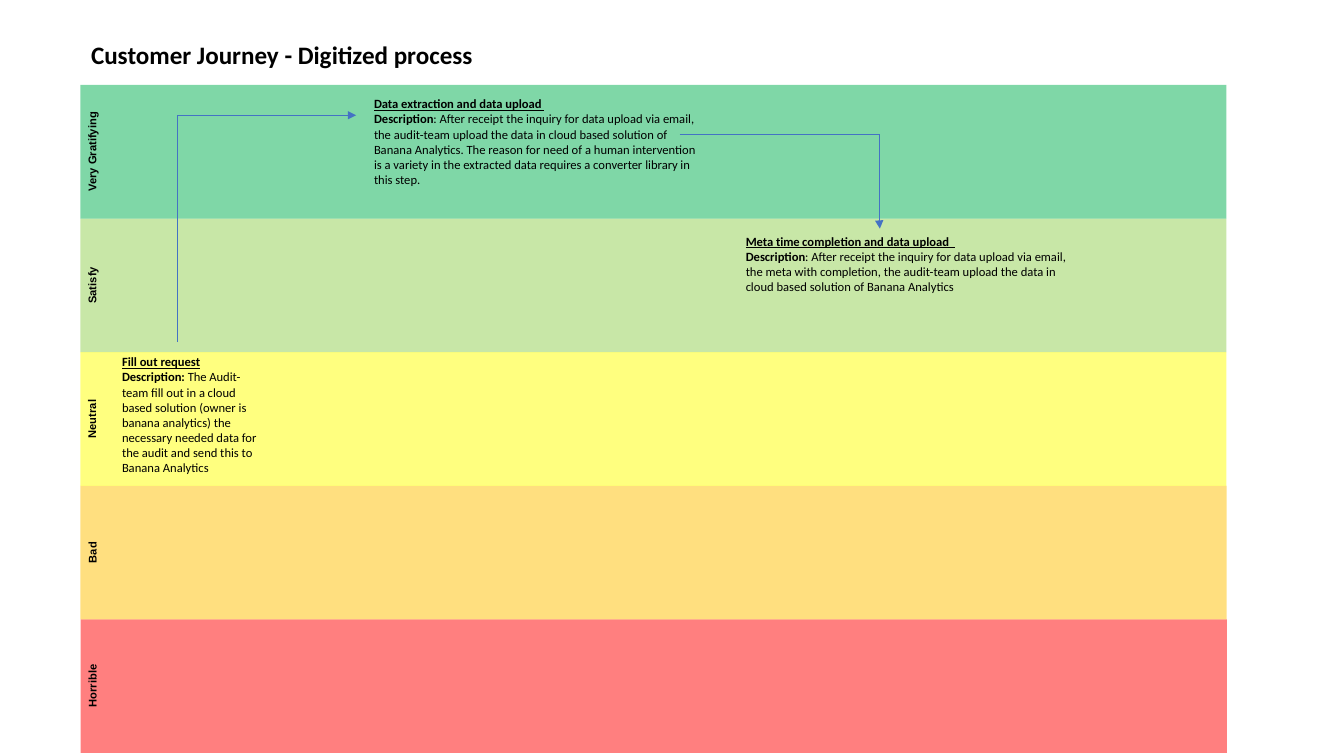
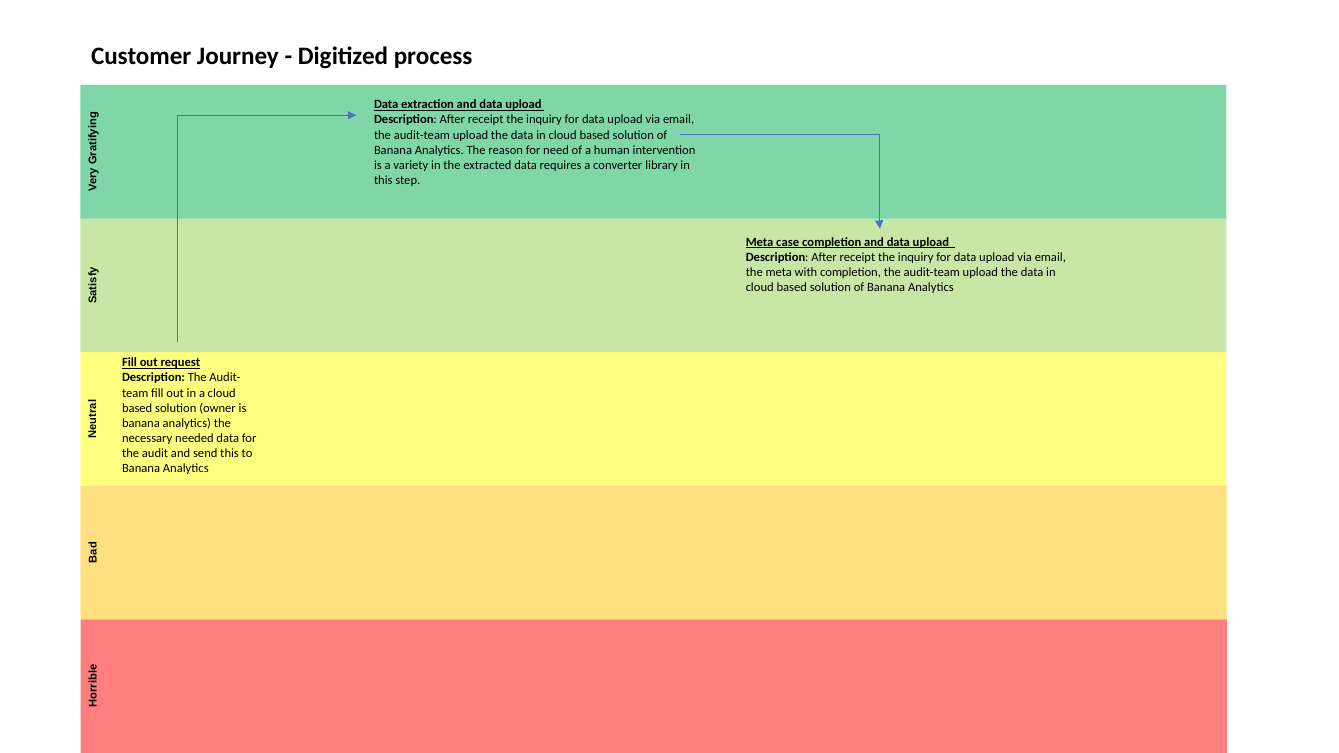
time: time -> case (788, 242)
